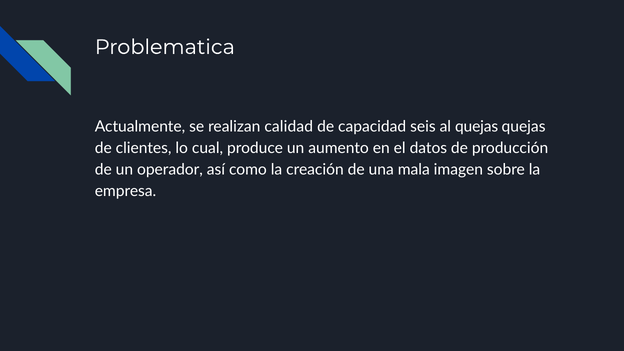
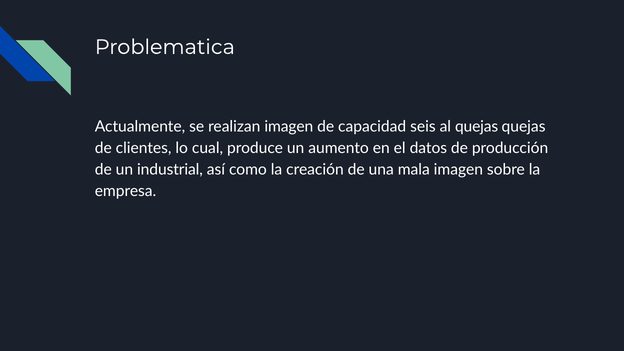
realizan calidad: calidad -> imagen (289, 126)
operador: operador -> industrial (170, 169)
